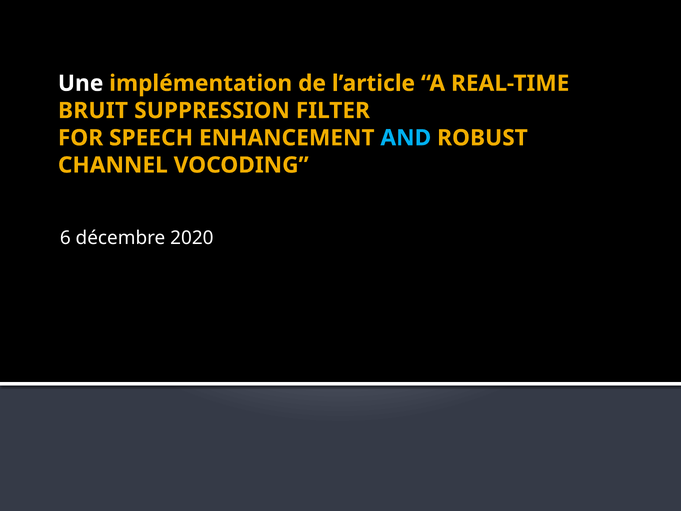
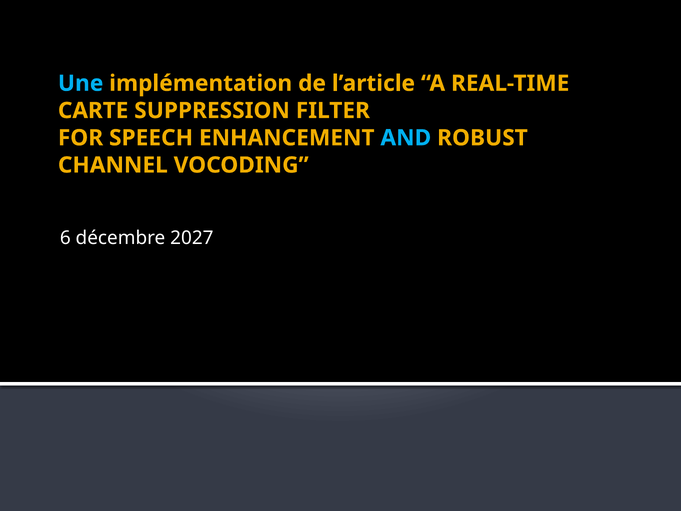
Une colour: white -> light blue (81, 83)
BRUIT: BRUIT -> CARTE (93, 111)
2020: 2020 -> 2027 (192, 238)
